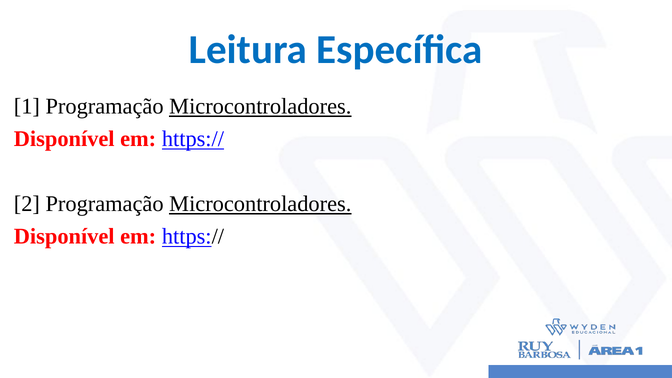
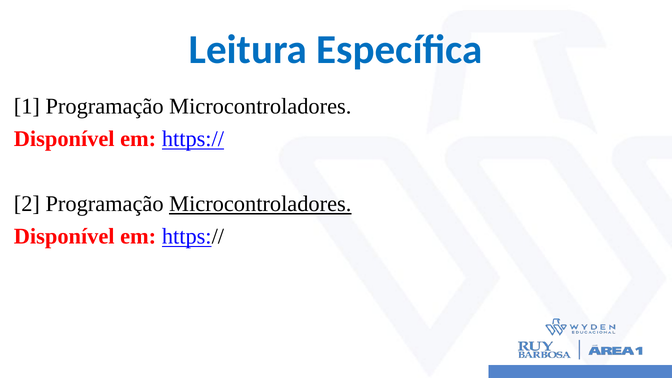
Microcontroladores underline: present -> none (260, 107)
